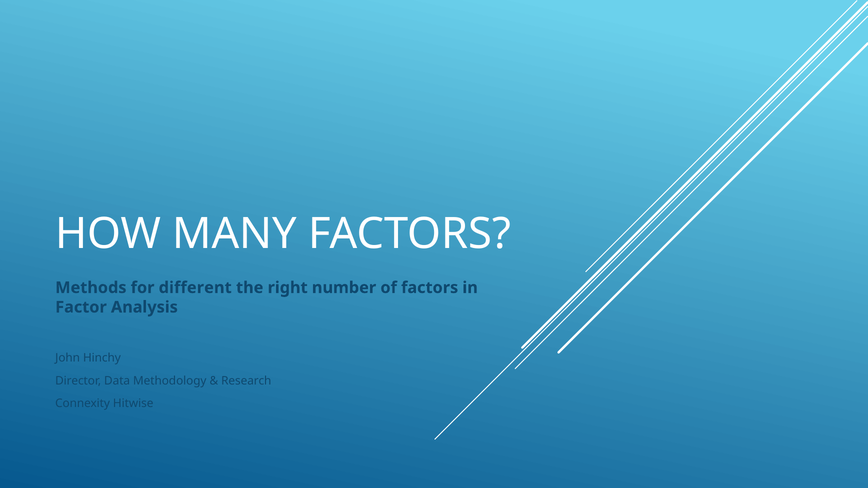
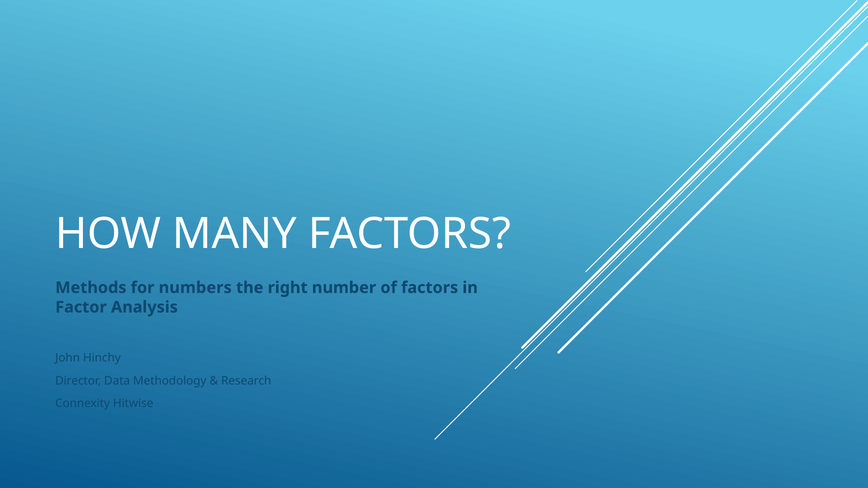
different: different -> numbers (195, 288)
